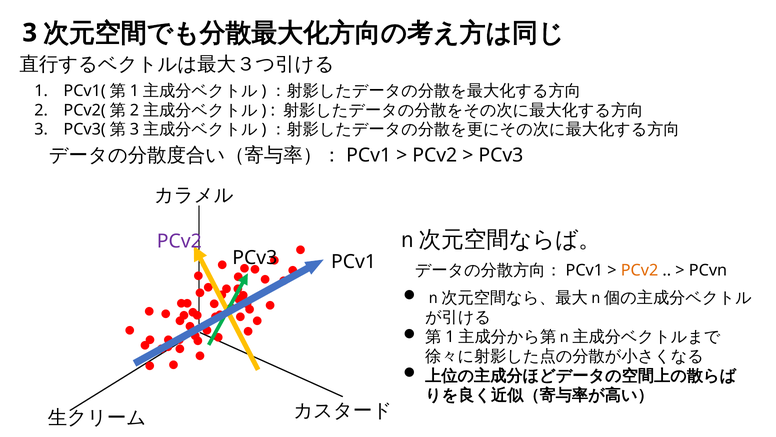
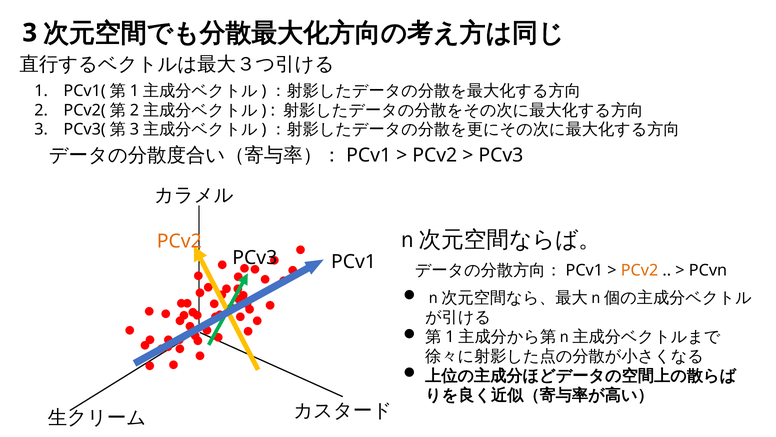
PCv2 colour: purple -> orange (179, 241)
